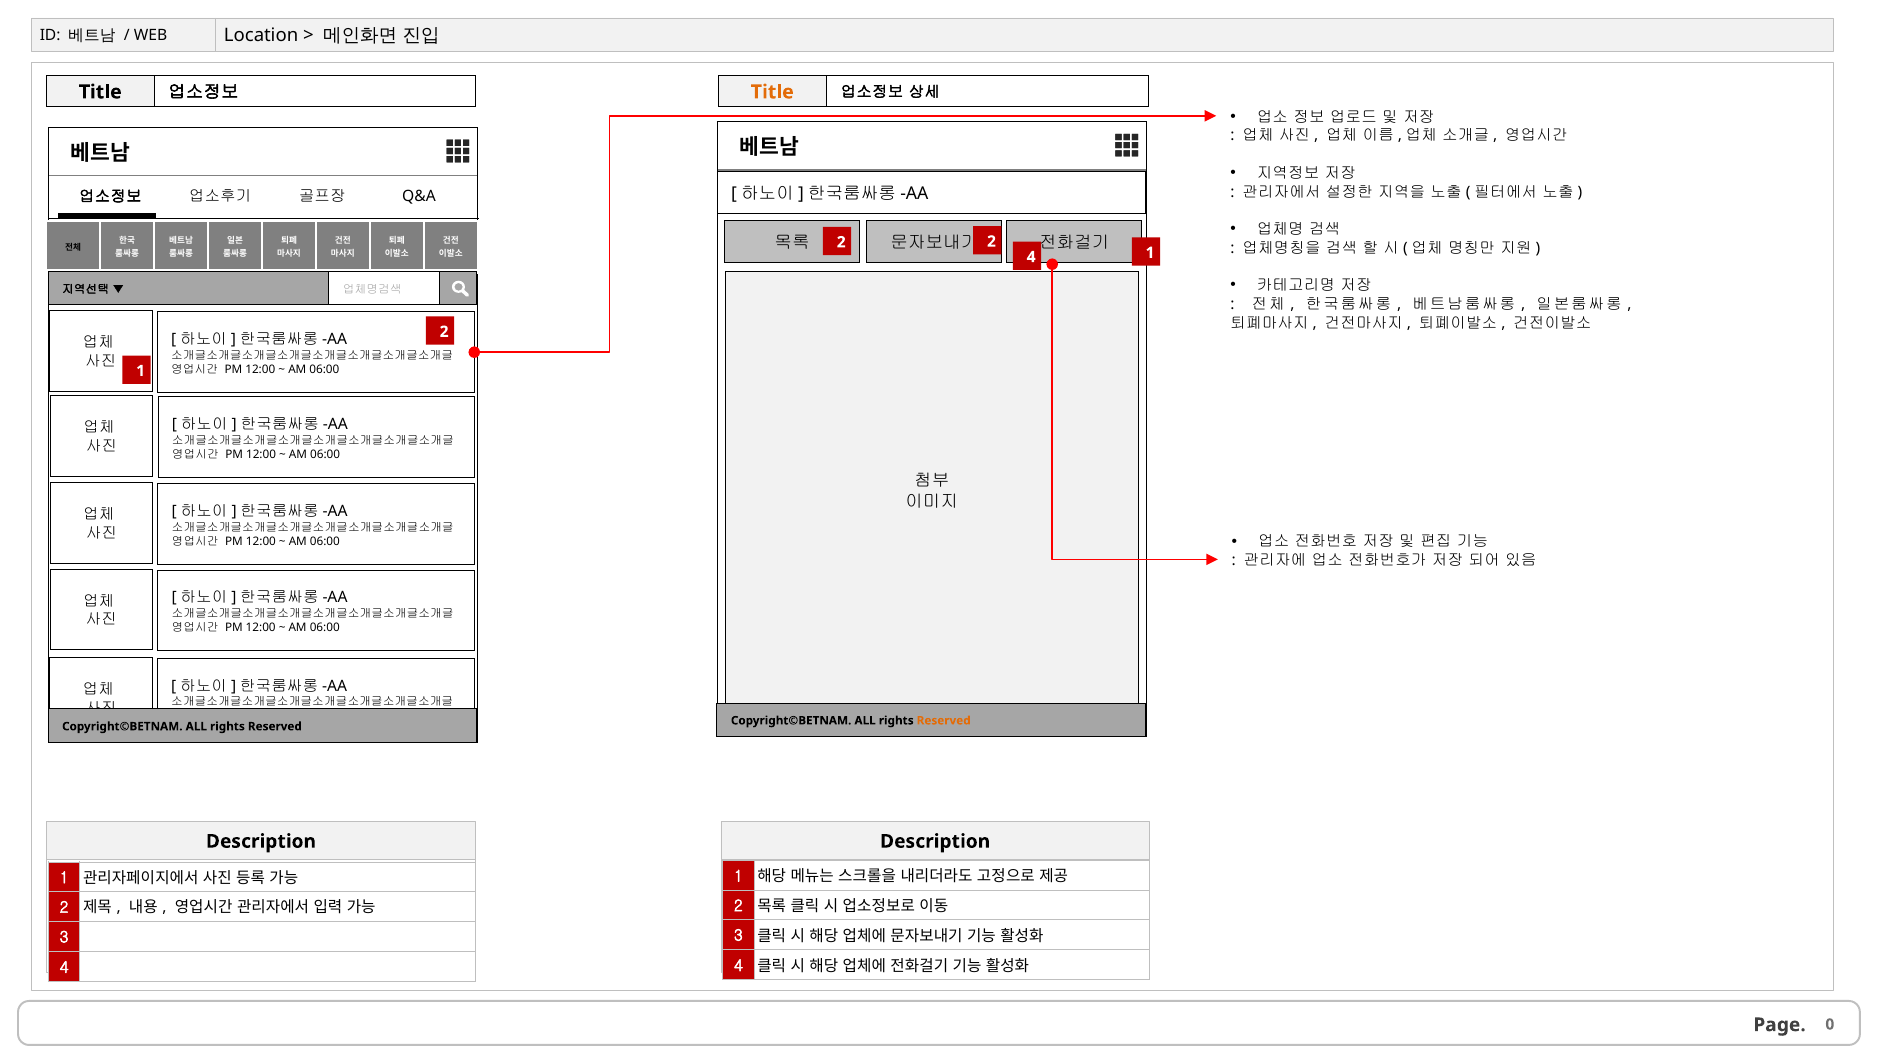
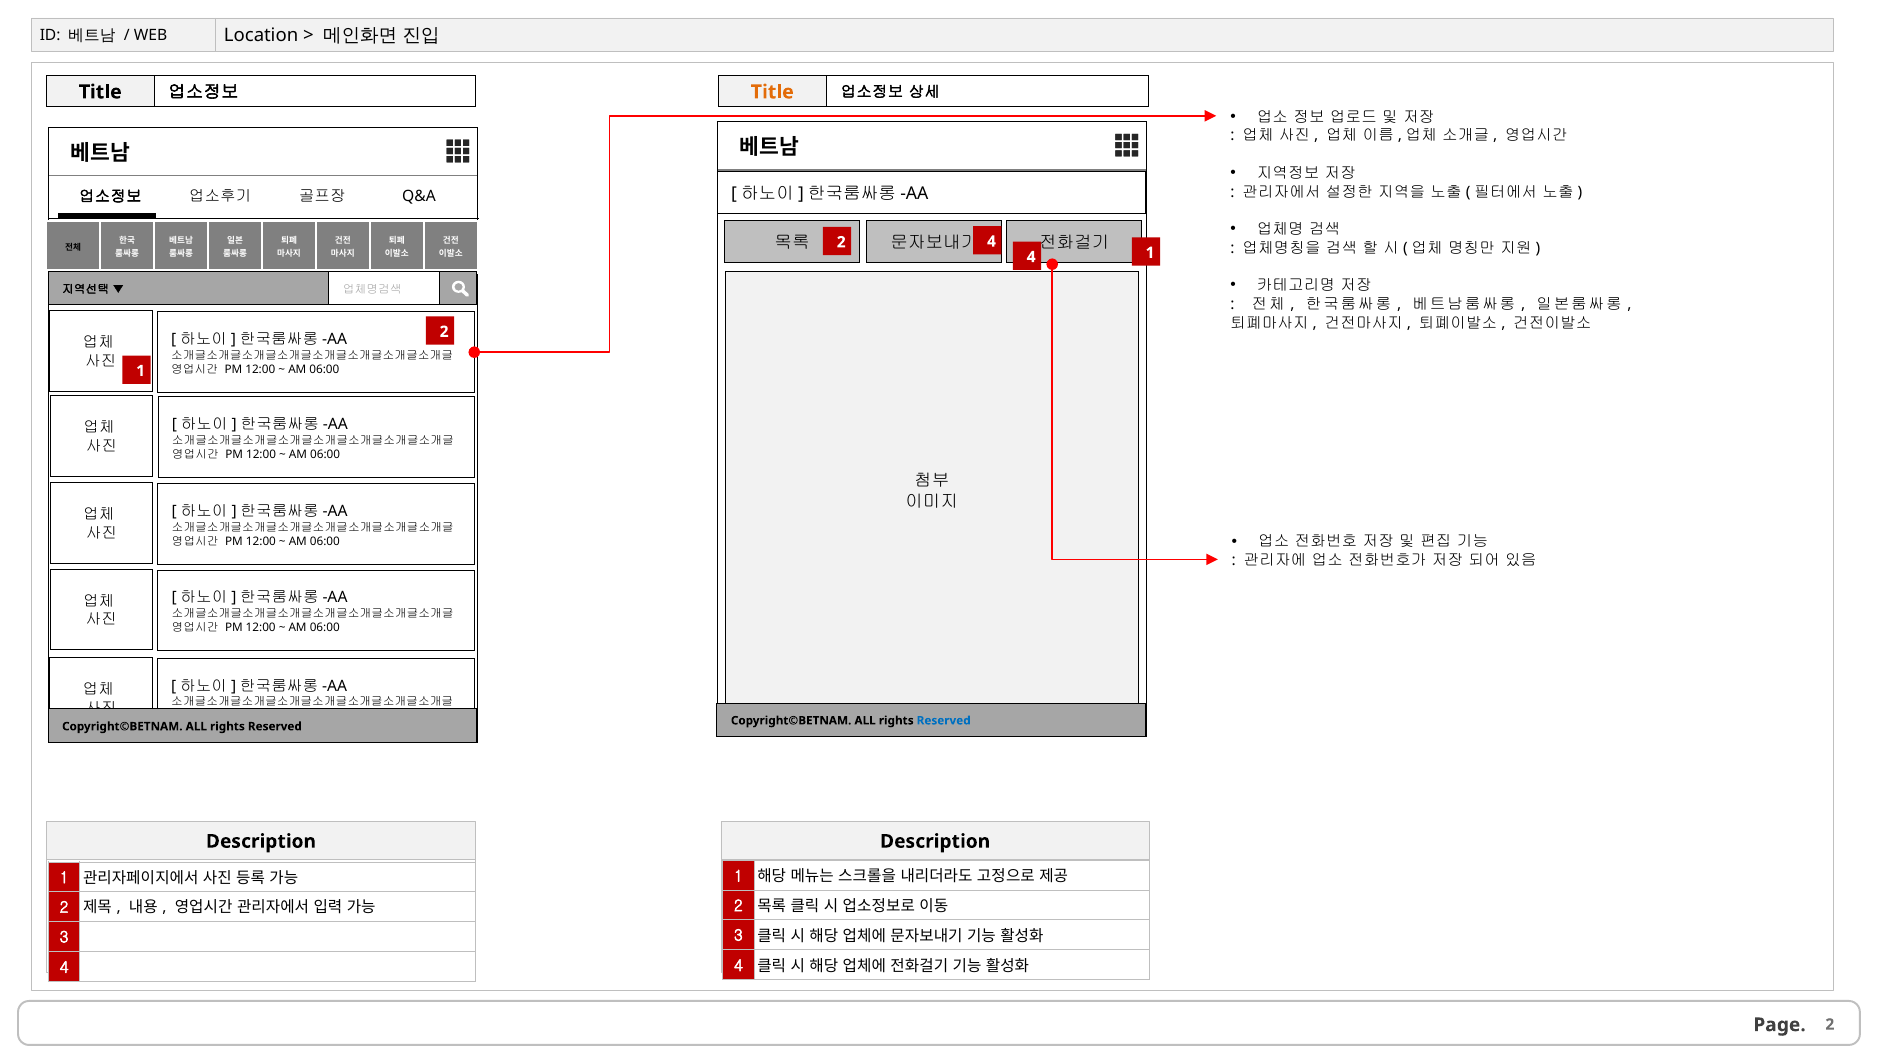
2 2: 2 -> 4 (992, 241)
Reserved colour: orange -> blue (944, 721)
0: 0 -> 2 (1830, 1025)
